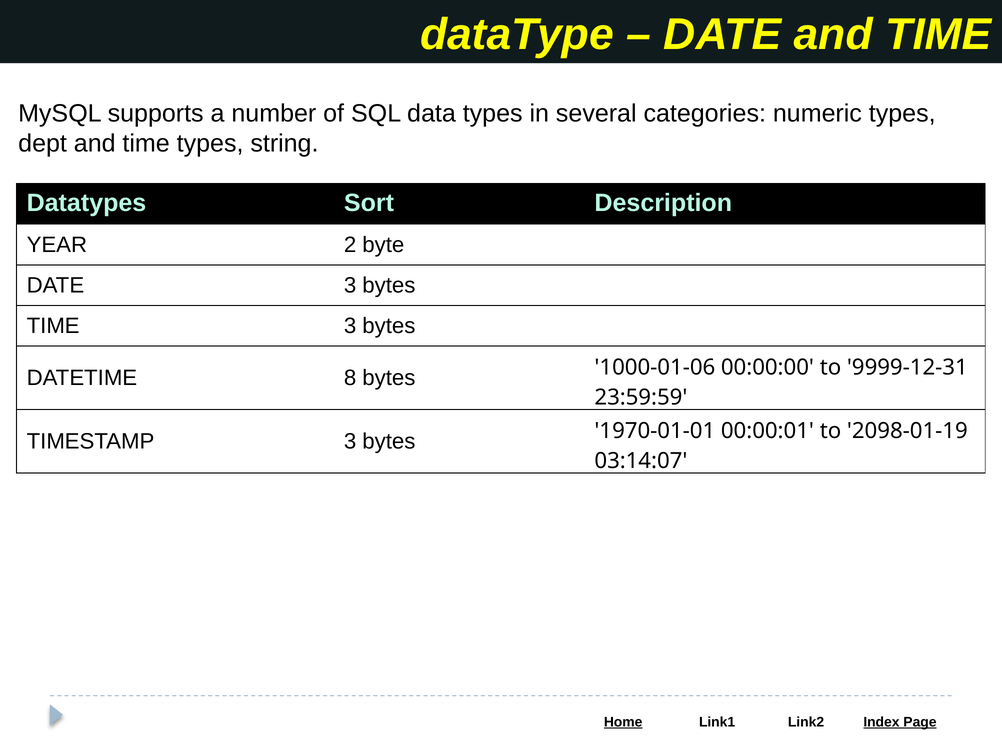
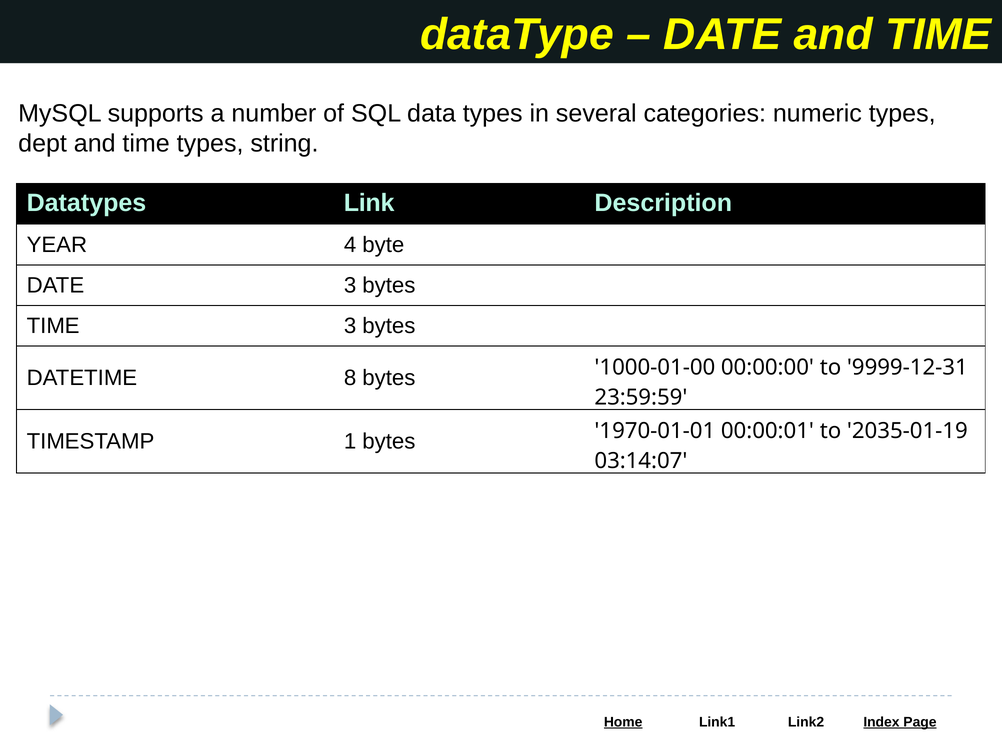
Sort: Sort -> Link (369, 203)
2: 2 -> 4 (350, 245)
1000-01-06: 1000-01-06 -> 1000-01-00 (655, 368)
TIMESTAMP 3: 3 -> 1 (350, 442)
2098-01-19: 2098-01-19 -> 2035-01-19 (907, 431)
